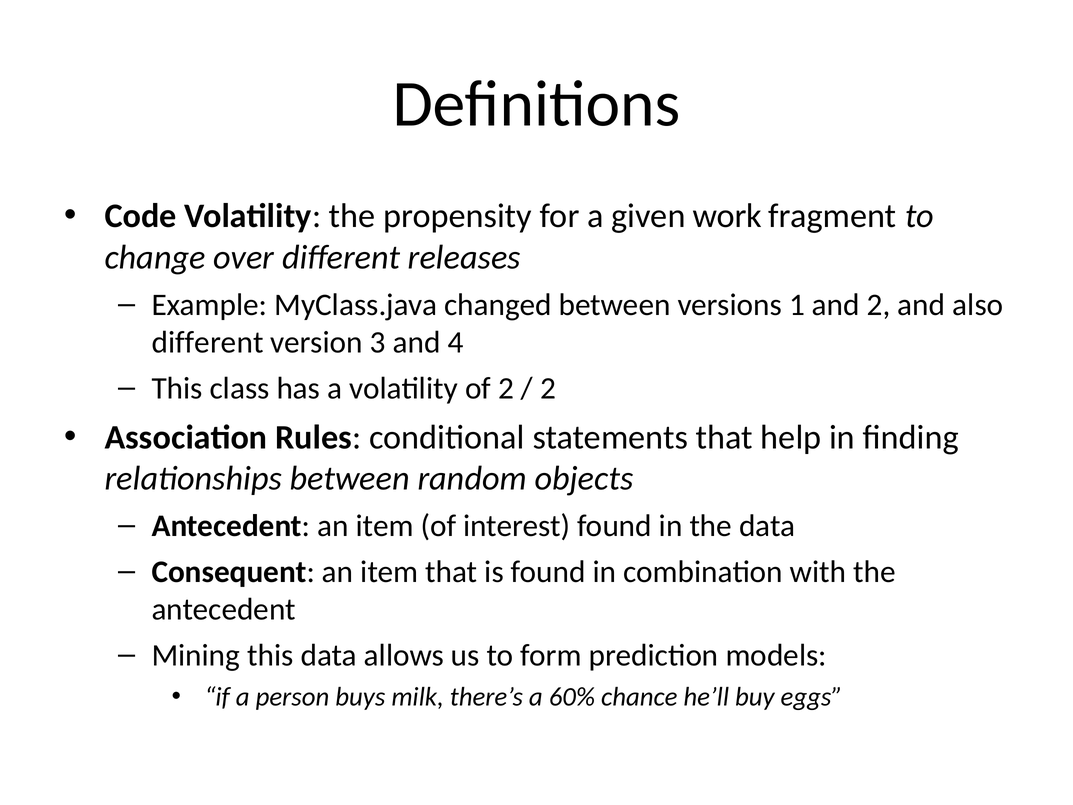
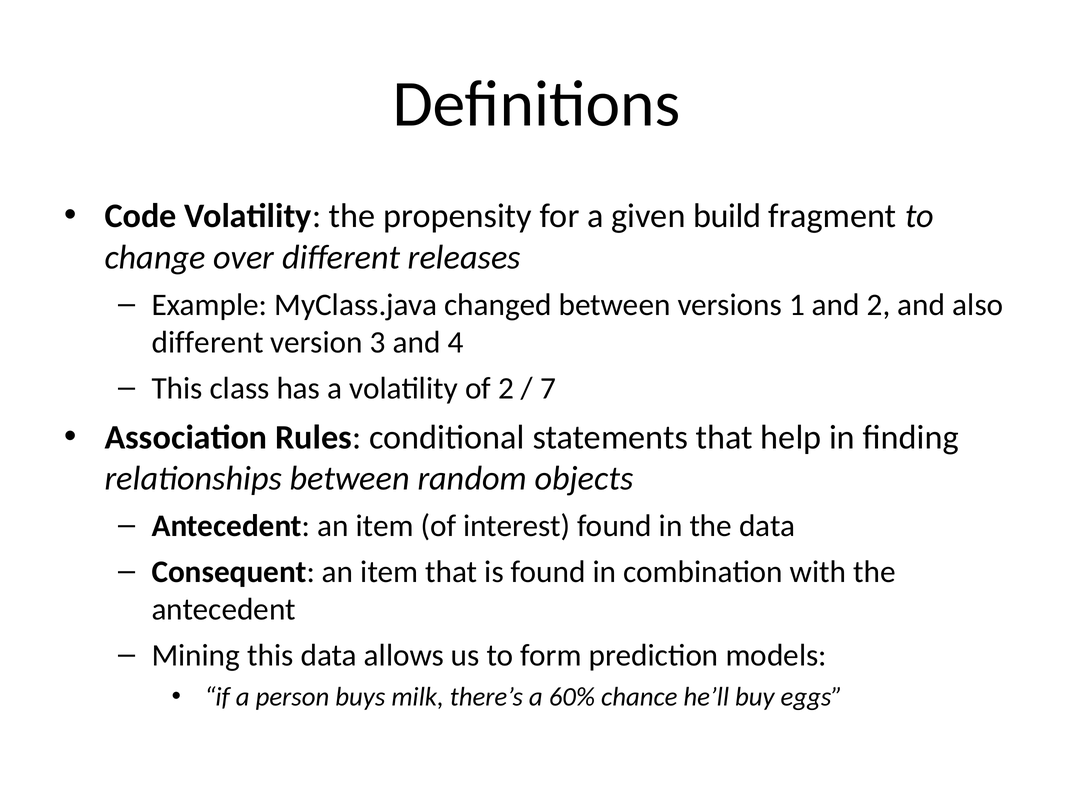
work: work -> build (727, 216)
2: 2 -> 7 (548, 388)
